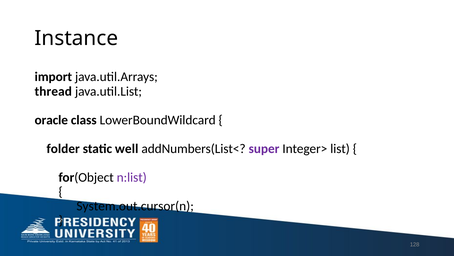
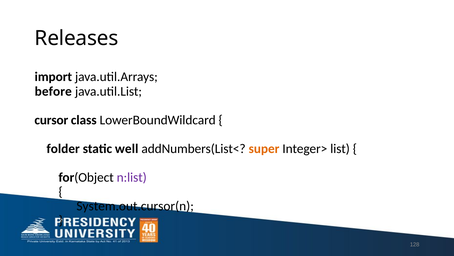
Instance: Instance -> Releases (76, 38)
thread: thread -> before (53, 91)
oracle: oracle -> cursor (51, 120)
super colour: purple -> orange (264, 148)
